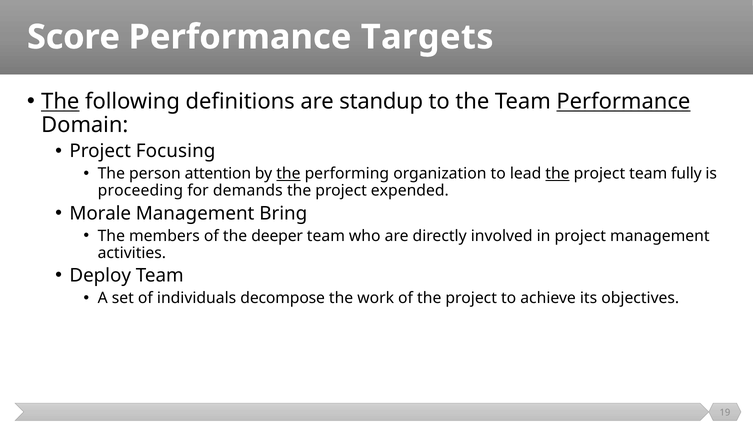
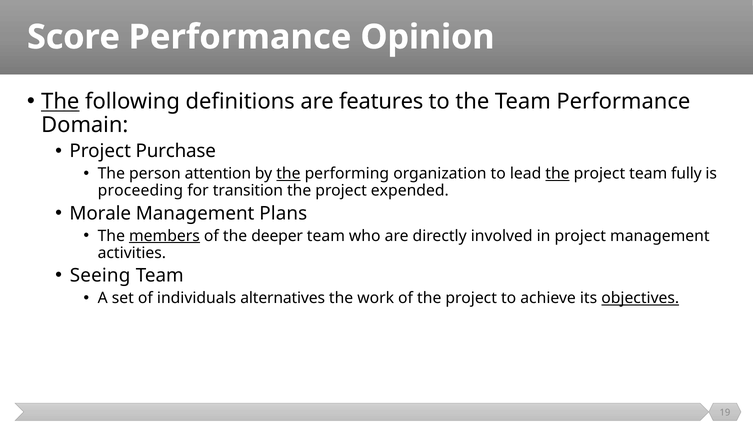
Targets: Targets -> Opinion (427, 37)
standup: standup -> features (381, 101)
Performance underline: present -> none (623, 101)
Focusing: Focusing -> Purchase (176, 151)
demands: demands -> transition (248, 191)
Bring: Bring -> Plans (283, 213)
members underline: none -> present (164, 236)
Deploy: Deploy -> Seeing (100, 275)
decompose: decompose -> alternatives (283, 298)
objectives underline: none -> present (640, 298)
